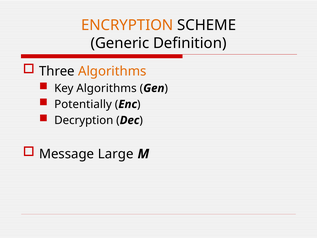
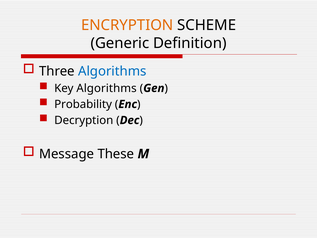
Algorithms colour: orange -> blue (112, 71)
Potentially: Potentially -> Probability (83, 104)
Large: Large -> These (116, 154)
